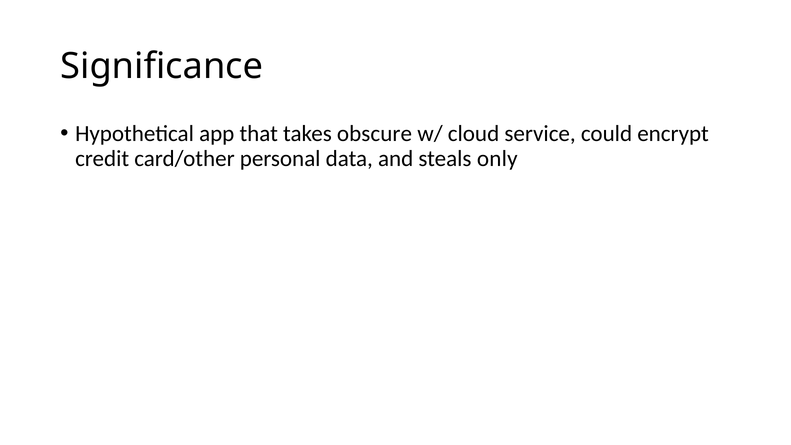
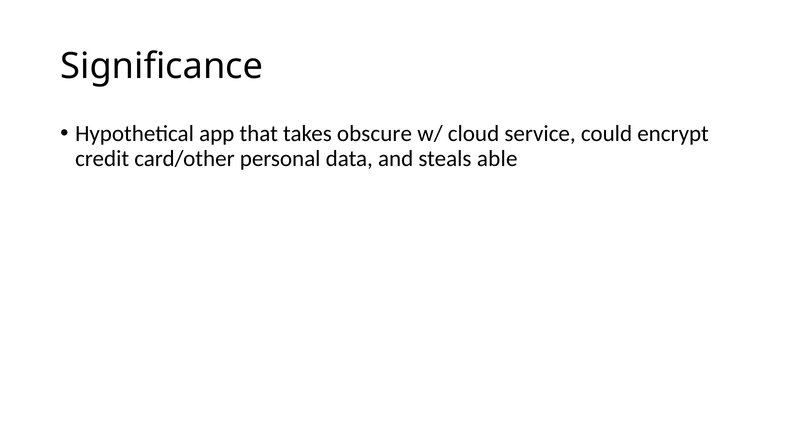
only: only -> able (497, 159)
